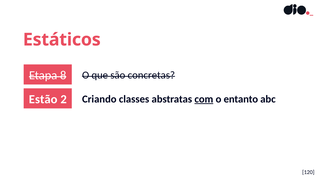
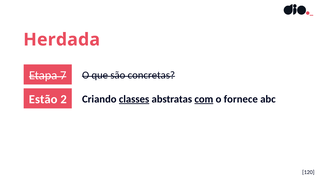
Estáticos: Estáticos -> Herdada (62, 40)
8: 8 -> 7 (63, 76)
classes underline: none -> present (134, 99)
entanto: entanto -> fornece (241, 99)
